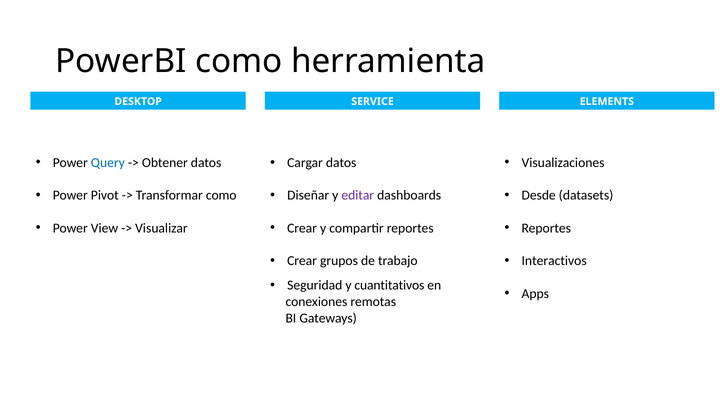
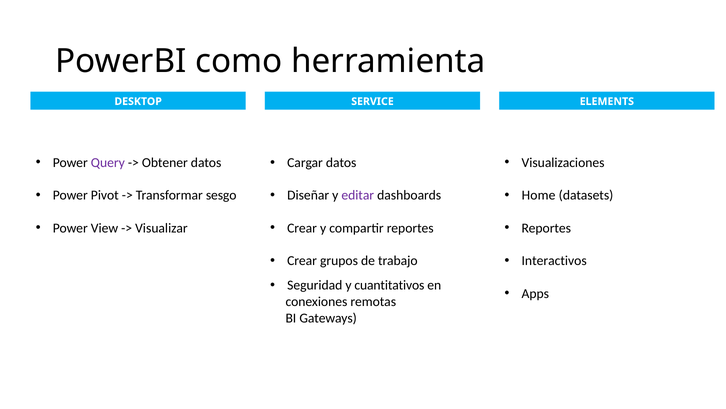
Query colour: blue -> purple (108, 162)
Transformar como: como -> sesgo (221, 195)
Desde: Desde -> Home (539, 195)
